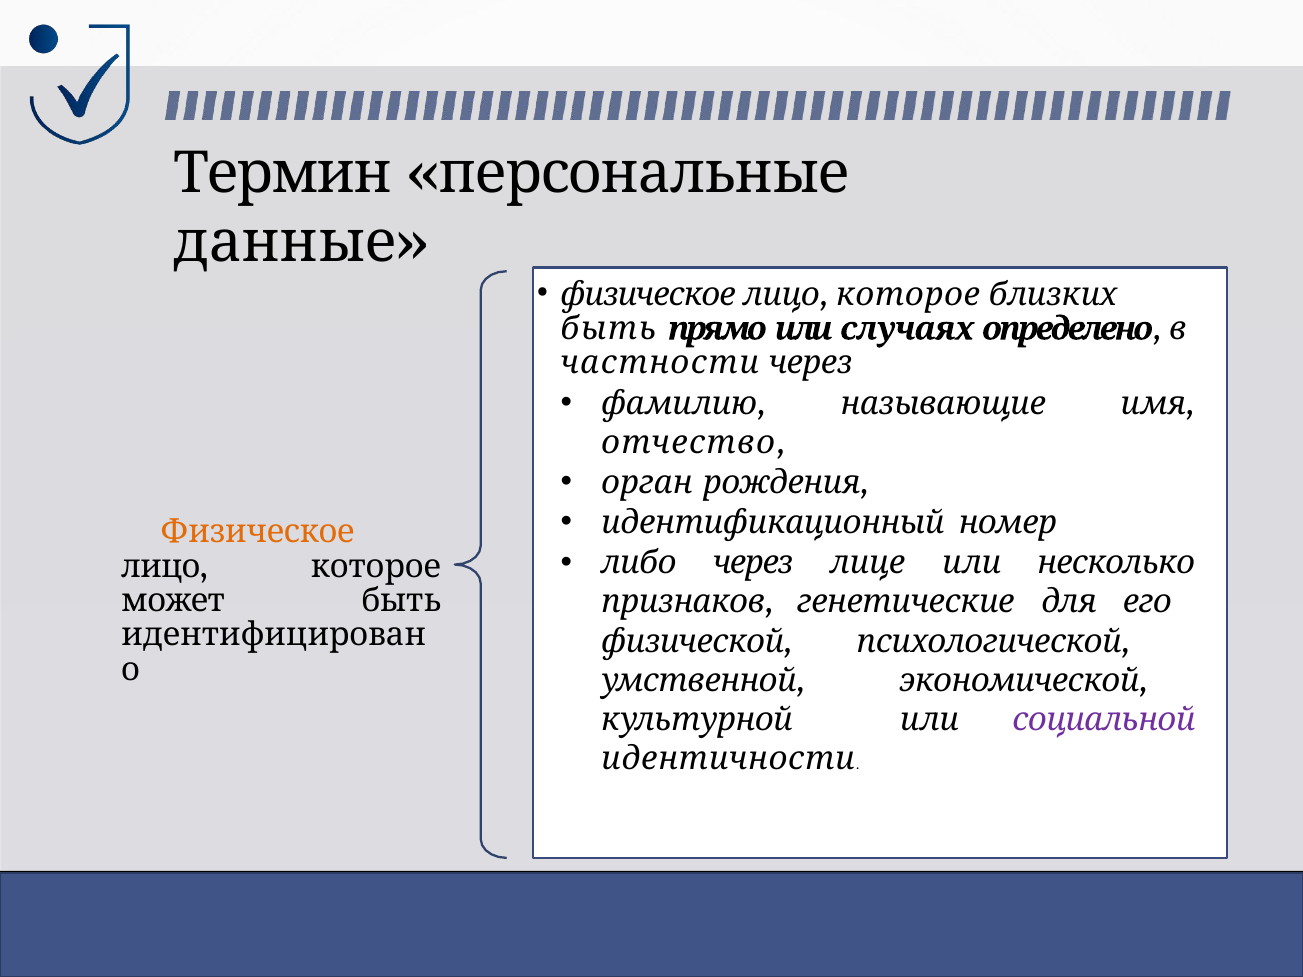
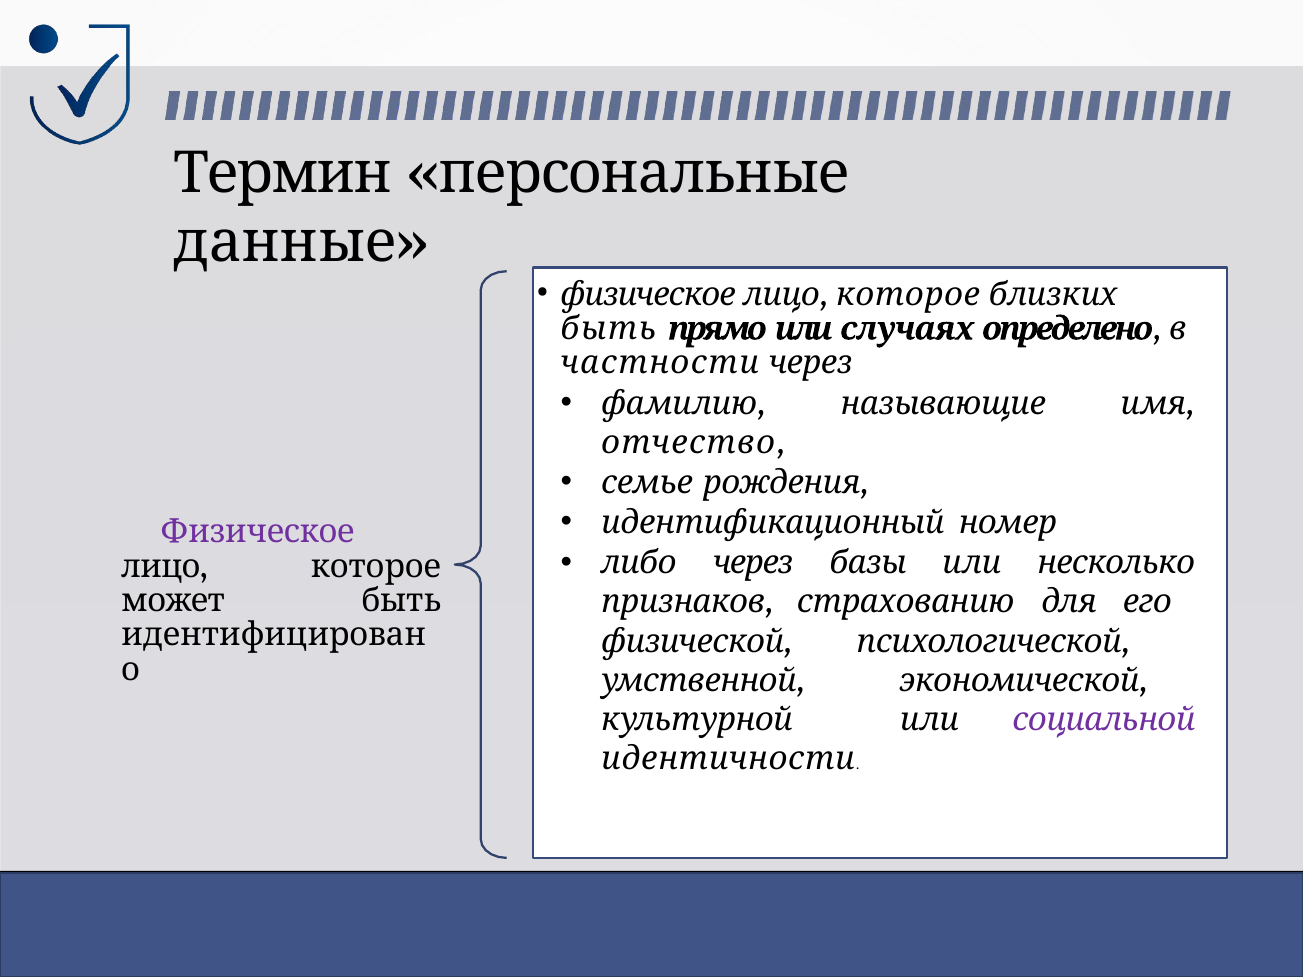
орган: орган -> семье (647, 483)
Физическое colour: orange -> purple (257, 532)
лице: лице -> базы (868, 563)
генетические: генетические -> страхованию (906, 602)
